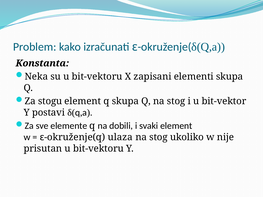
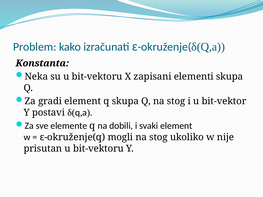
stogu: stogu -> gradi (50, 101)
ulaza: ulaza -> mogli (120, 137)
